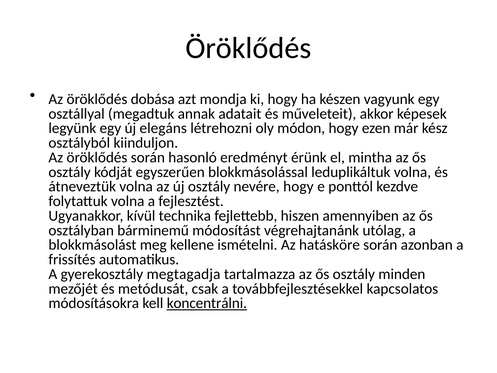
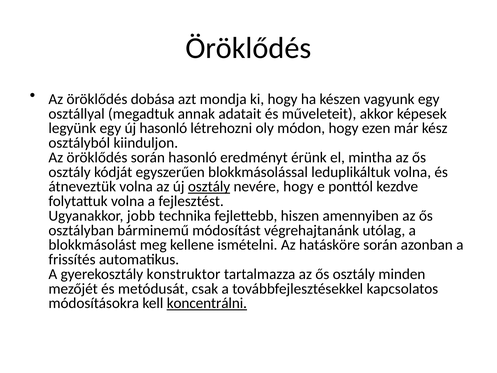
új elegáns: elegáns -> hasonló (163, 128)
osztály underline: none -> present (209, 186)
kívül: kívül -> jobb (141, 216)
megtagadja: megtagadja -> konstruktor (184, 274)
